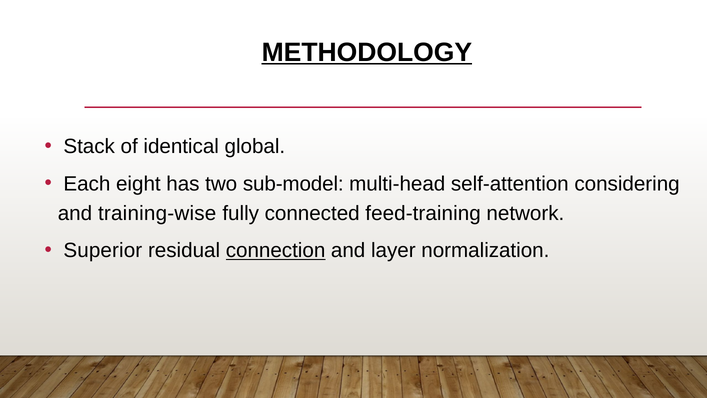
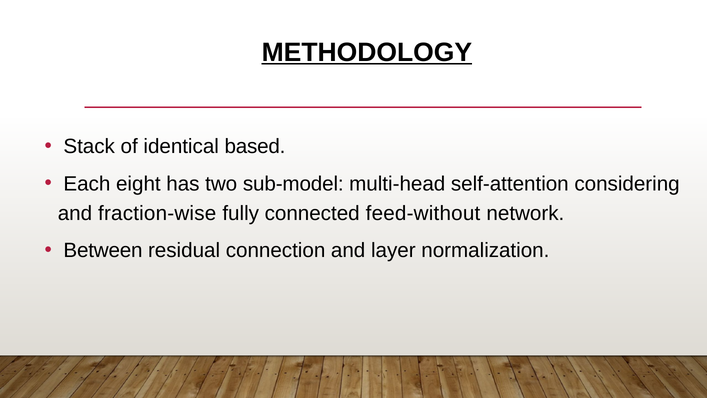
global: global -> based (255, 147)
training-wise: training-wise -> fraction-wise (157, 213)
feed-training: feed-training -> feed-without (423, 213)
Superior: Superior -> Between (103, 250)
connection underline: present -> none (276, 250)
